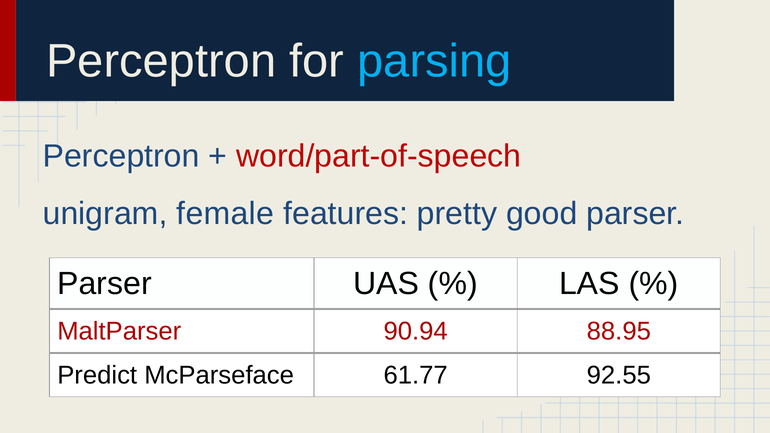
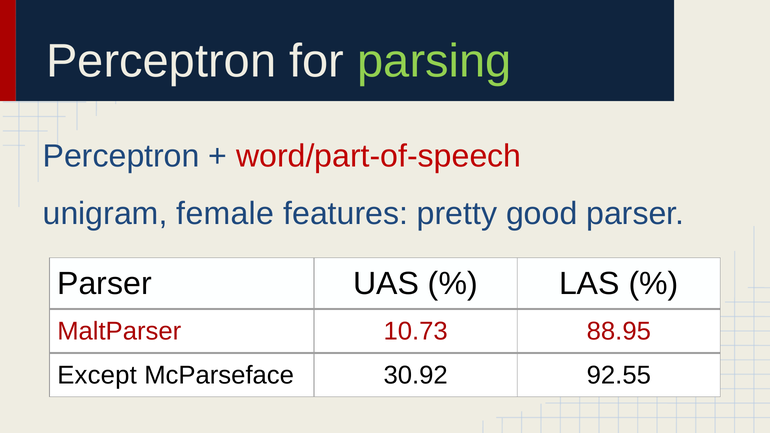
parsing colour: light blue -> light green (434, 61)
90.94: 90.94 -> 10.73 (416, 331)
Predict: Predict -> Except (97, 375)
61.77: 61.77 -> 30.92 (416, 375)
